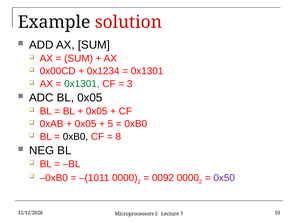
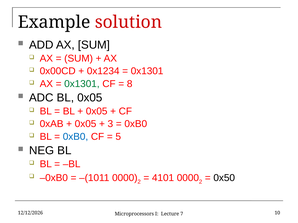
3: 3 -> 8 (130, 84)
5: 5 -> 3 (110, 124)
0xB0 colour: black -> blue (75, 137)
8: 8 -> 5 (118, 137)
0092: 0092 -> 4101 (163, 178)
0x50 colour: purple -> black (224, 178)
